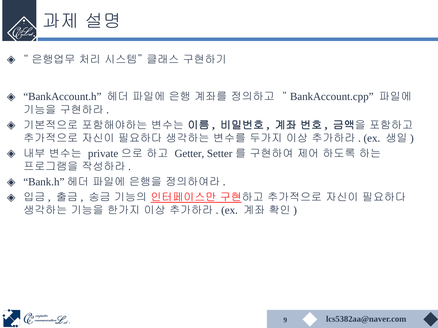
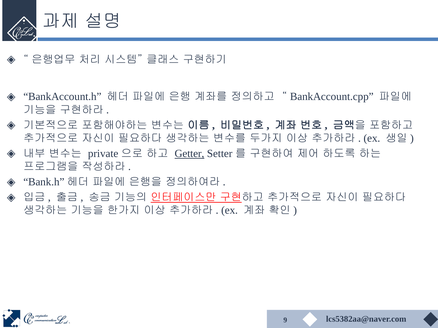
Getter underline: none -> present (189, 154)
